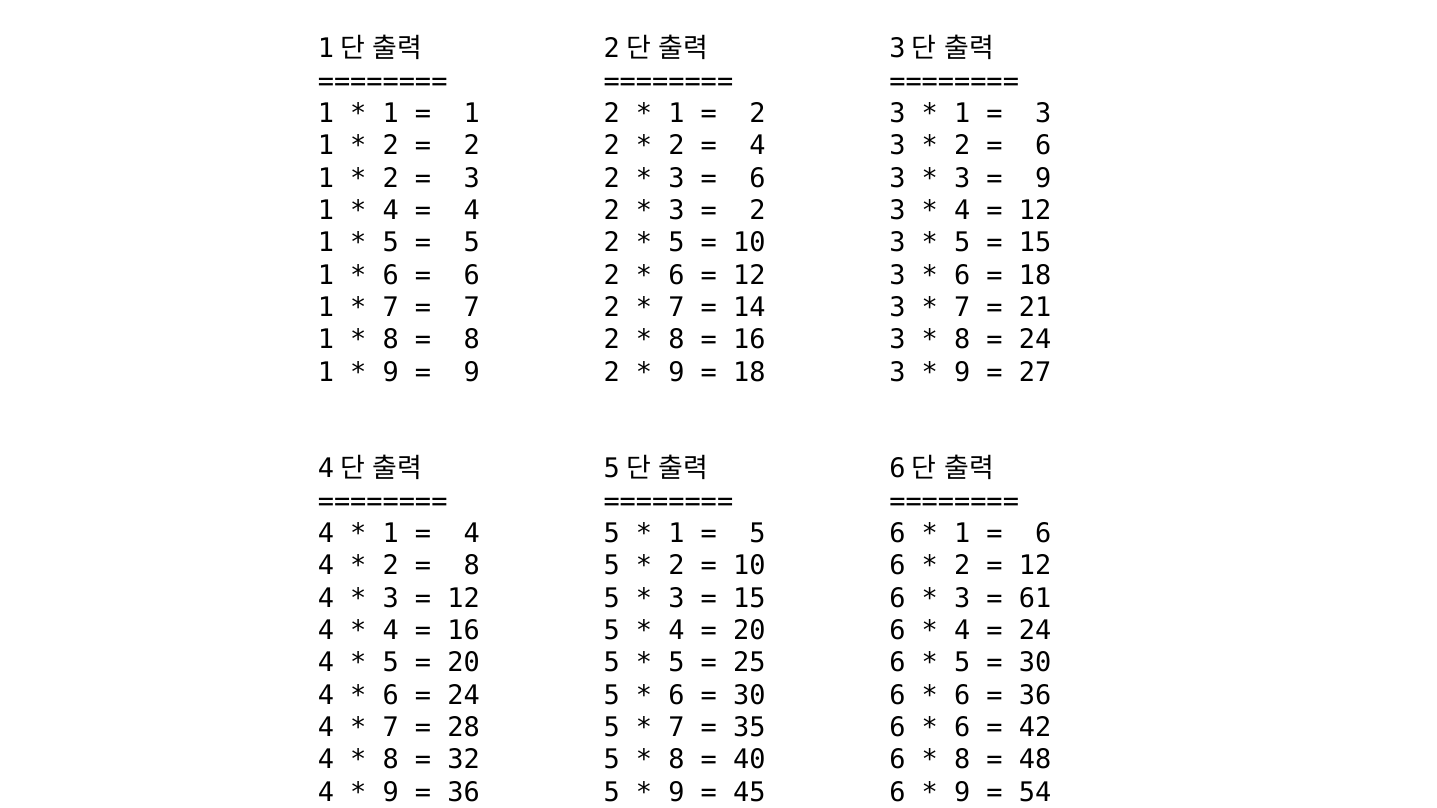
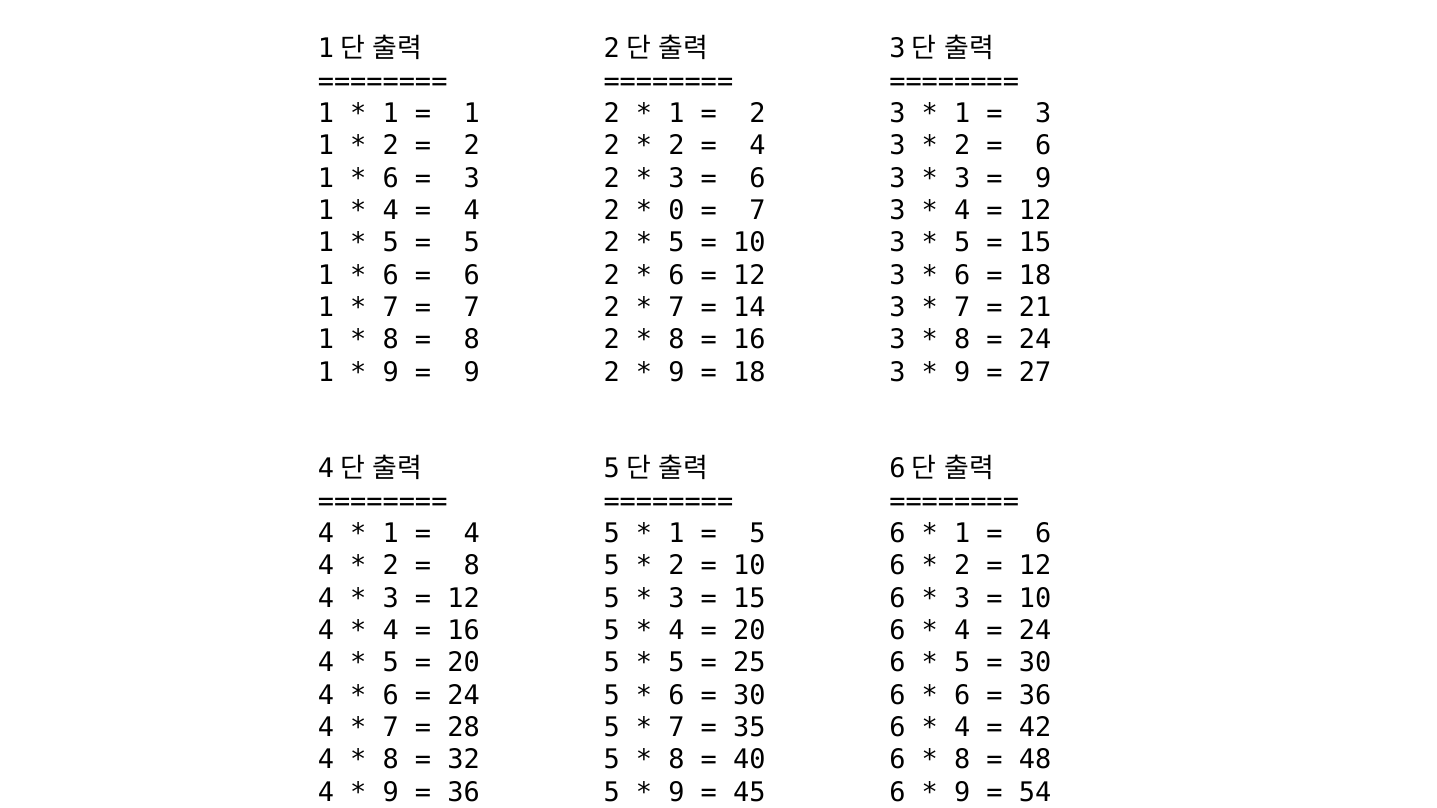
2: 2 -> 6 (391, 178)
3: 3 -> 0 (676, 211)
2: 2 -> 7 (757, 211)
61: 61 -> 10 (1035, 599)
6: 6 -> 4 (962, 728)
